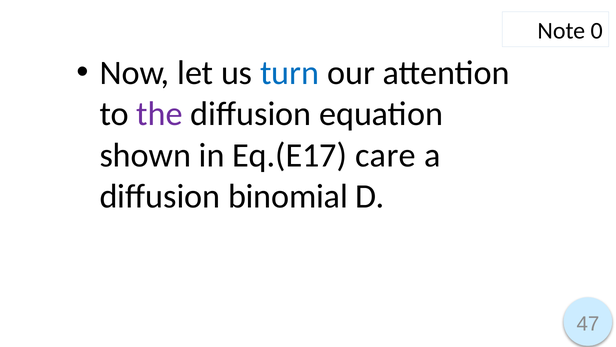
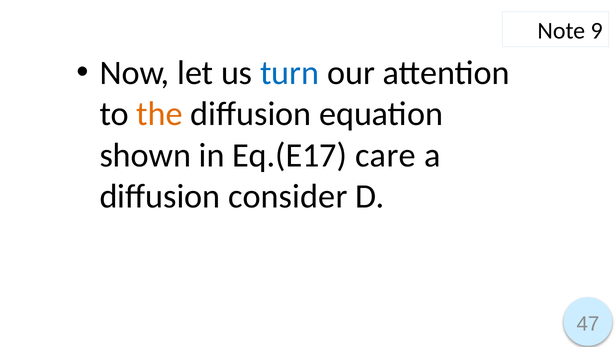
0: 0 -> 9 (597, 31)
the colour: purple -> orange (160, 114)
binomial: binomial -> consider (288, 196)
